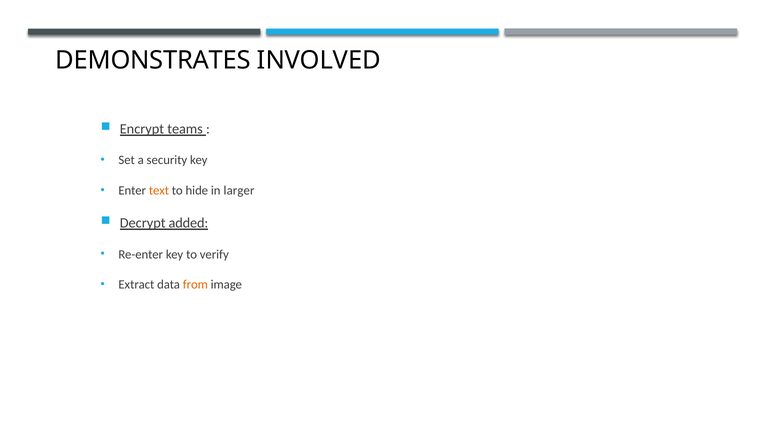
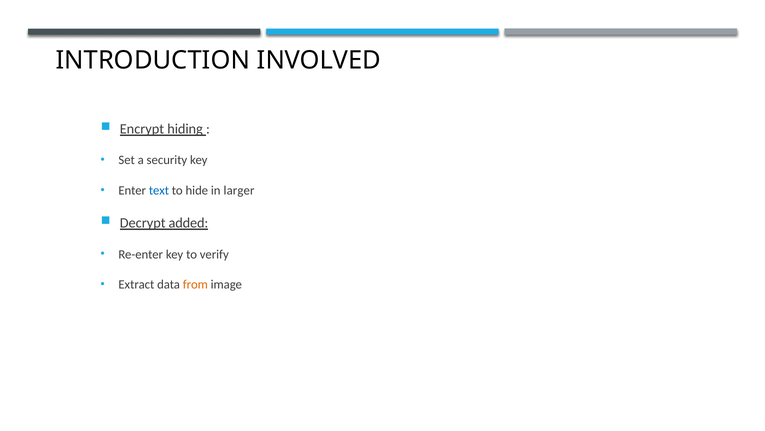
DEMONSTRATES: DEMONSTRATES -> INTRODUCTION (153, 60)
teams: teams -> hiding (185, 129)
text colour: orange -> blue (159, 190)
